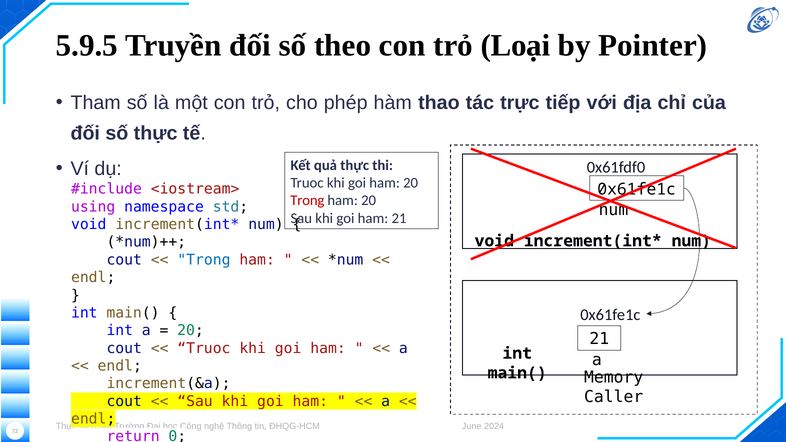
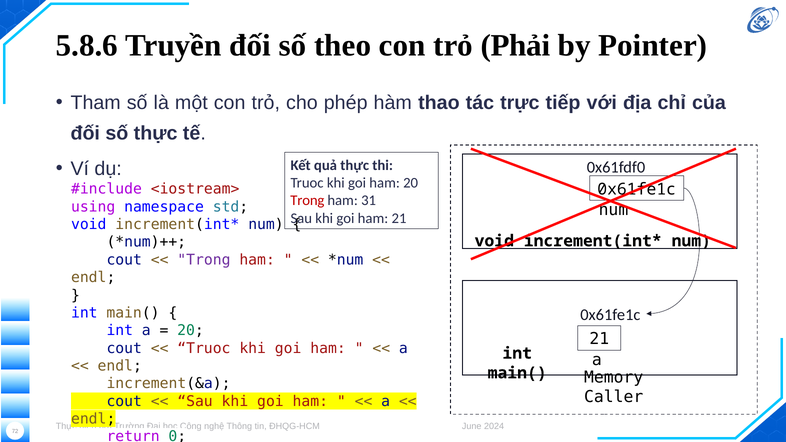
5.9.5: 5.9.5 -> 5.8.6 (87, 46)
Loại: Loại -> Phải (516, 46)
20: 20 -> 31 (369, 201)
Trong colour: blue -> purple (204, 260)
